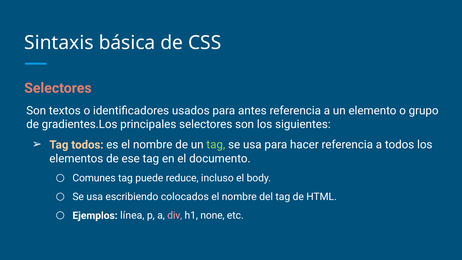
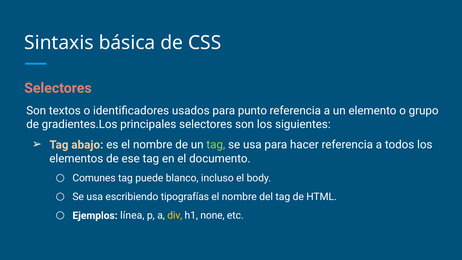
antes: antes -> punto (252, 111)
Tag todos: todos -> abajo (87, 145)
reduce: reduce -> blanco (182, 178)
colocados: colocados -> tipografías (185, 197)
div colour: pink -> yellow (175, 215)
